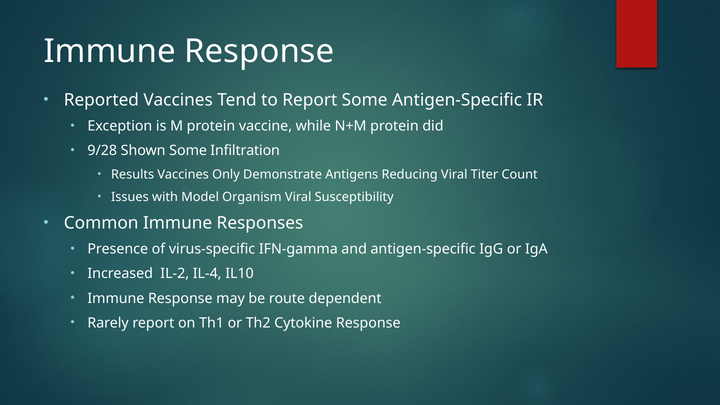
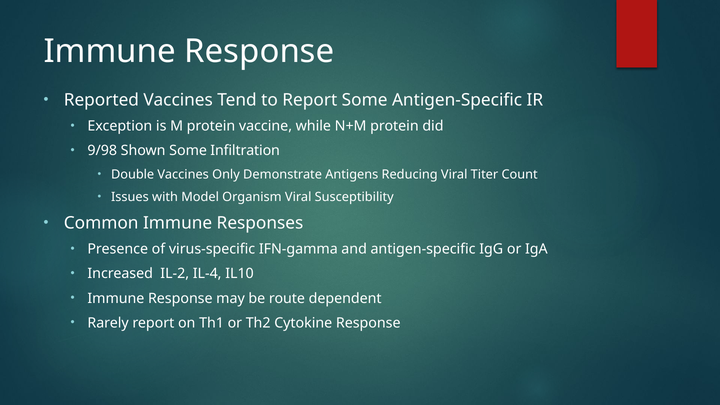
9/28: 9/28 -> 9/98 (102, 151)
Results: Results -> Double (133, 174)
